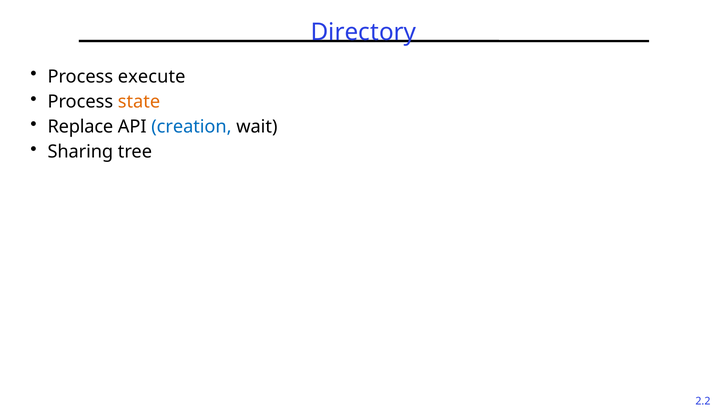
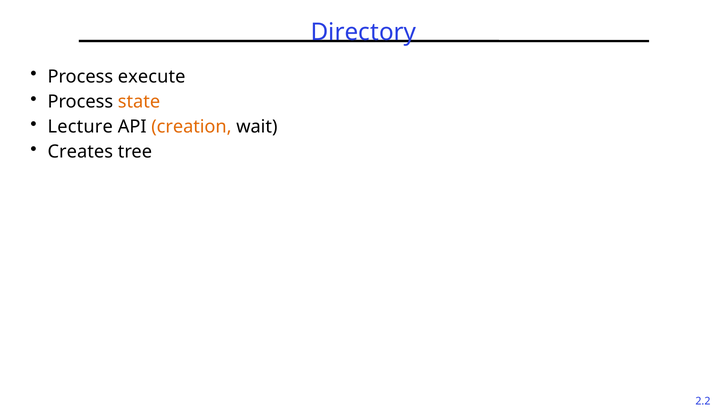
Replace: Replace -> Lecture (80, 127)
creation colour: blue -> orange (191, 127)
Sharing: Sharing -> Creates (80, 152)
